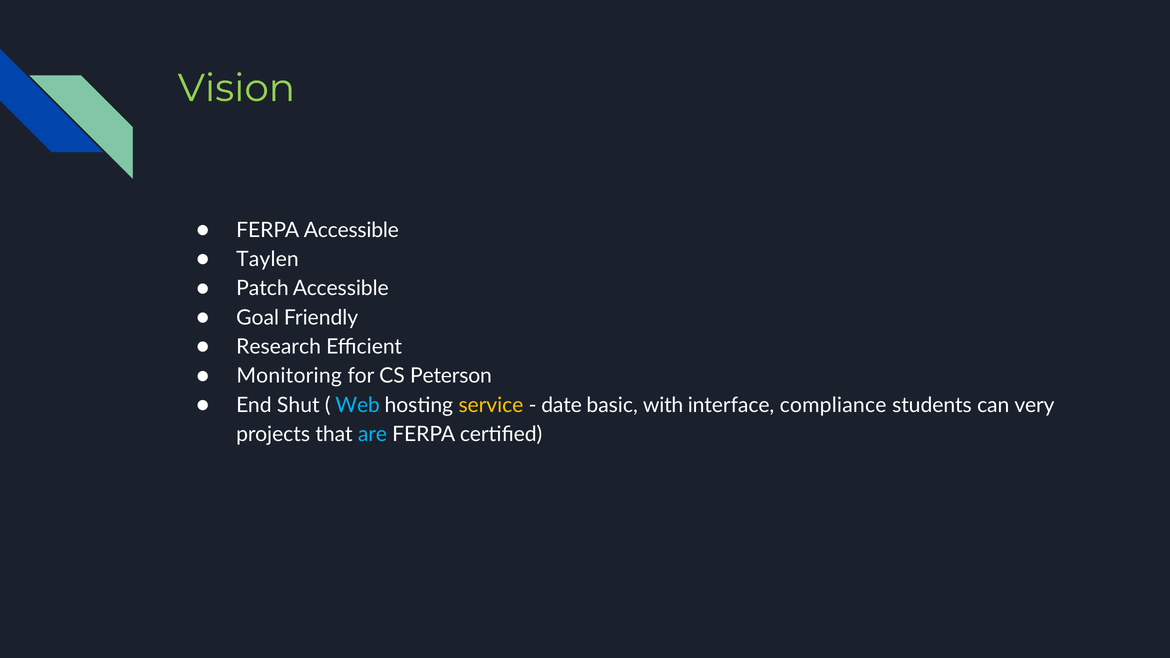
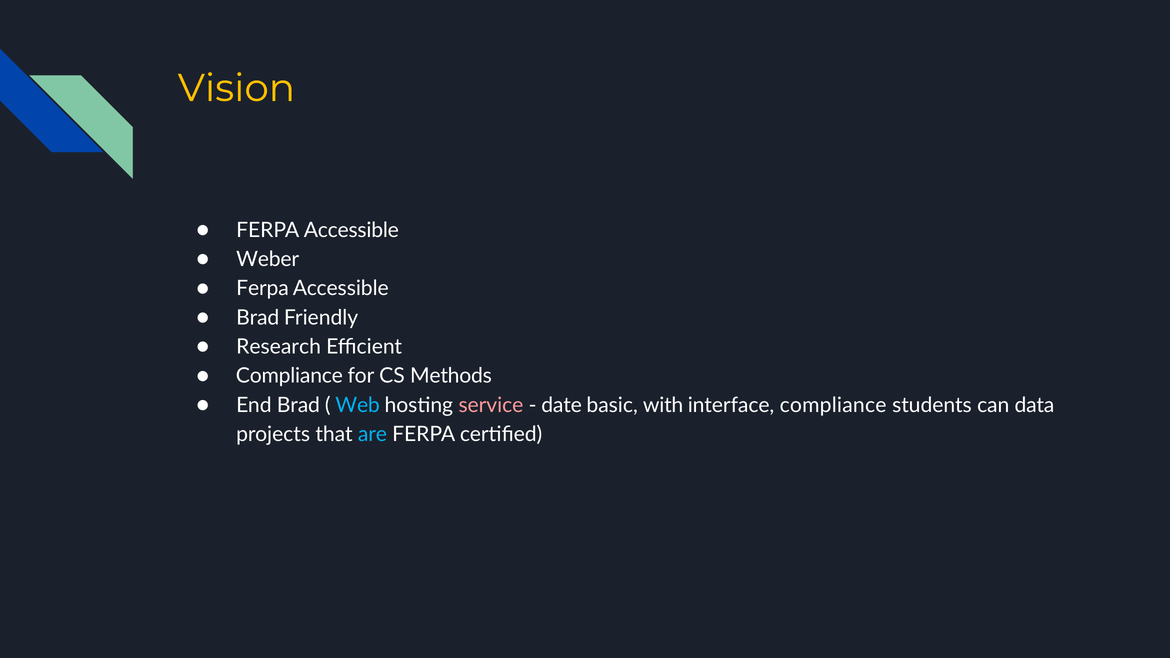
Vision colour: light green -> yellow (236, 88)
Taylen: Taylen -> Weber (268, 259)
Patch: Patch -> Ferpa (263, 289)
Goal: Goal -> Brad (258, 318)
Monitoring: Monitoring -> Compliance (289, 376)
Peterson: Peterson -> Methods (451, 376)
End Shut: Shut -> Brad (298, 405)
service colour: yellow -> pink (491, 405)
very: very -> data (1034, 405)
